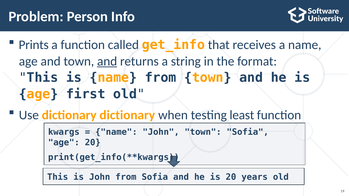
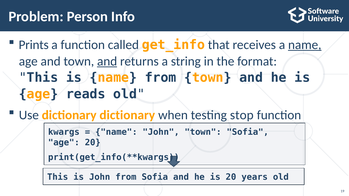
name underline: none -> present (305, 45)
first: first -> reads (86, 94)
least: least -> stop (242, 115)
